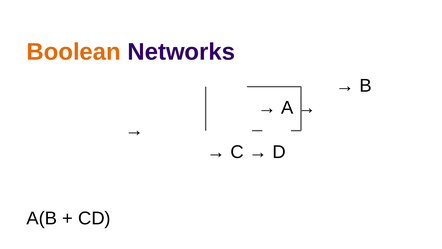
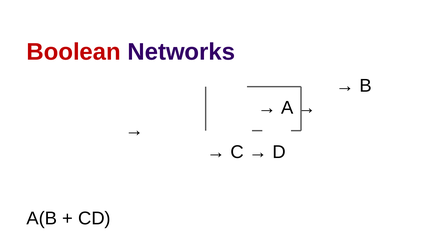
Boolean colour: orange -> red (74, 52)
